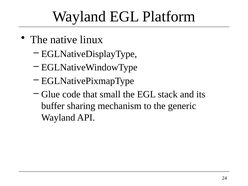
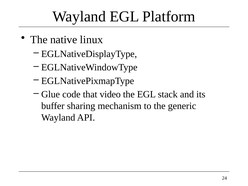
small: small -> video (110, 94)
